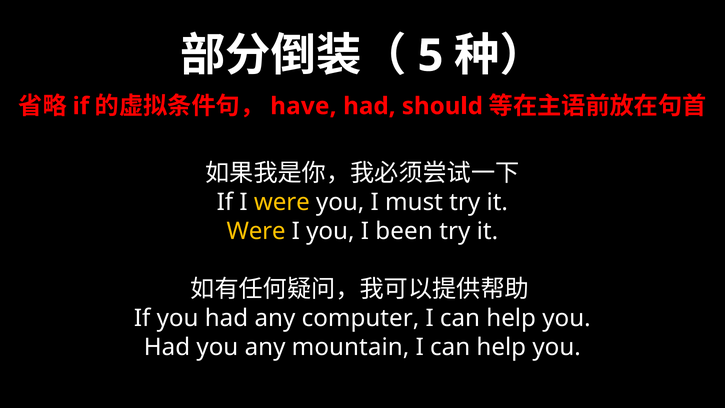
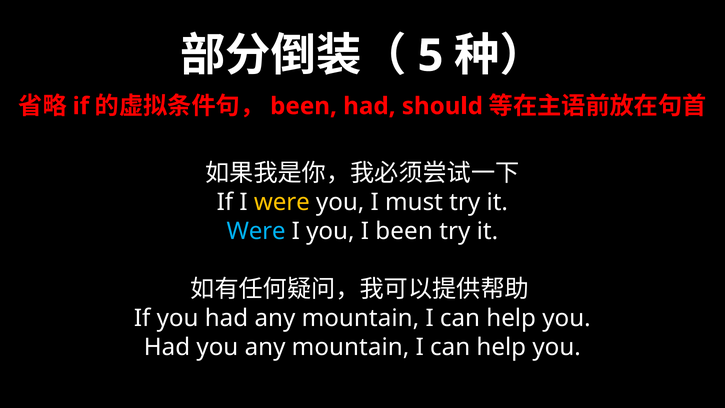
have: have -> been (304, 106)
Were colour: yellow -> light blue (256, 231)
had any computer: computer -> mountain (360, 318)
